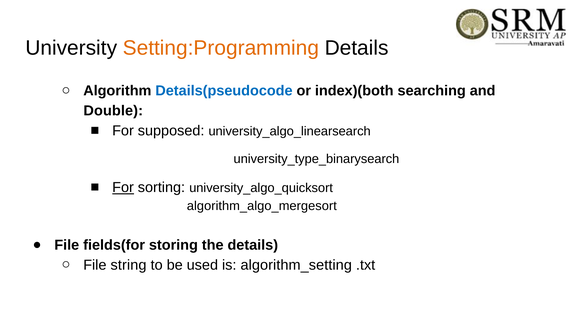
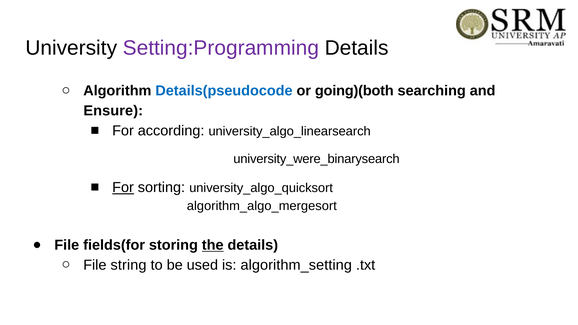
Setting:Programming colour: orange -> purple (221, 48)
index)(both: index)(both -> going)(both (354, 91)
Double: Double -> Ensure (113, 111)
supposed: supposed -> according (171, 131)
university_type_binarysearch: university_type_binarysearch -> university_were_binarysearch (316, 159)
the underline: none -> present (213, 245)
